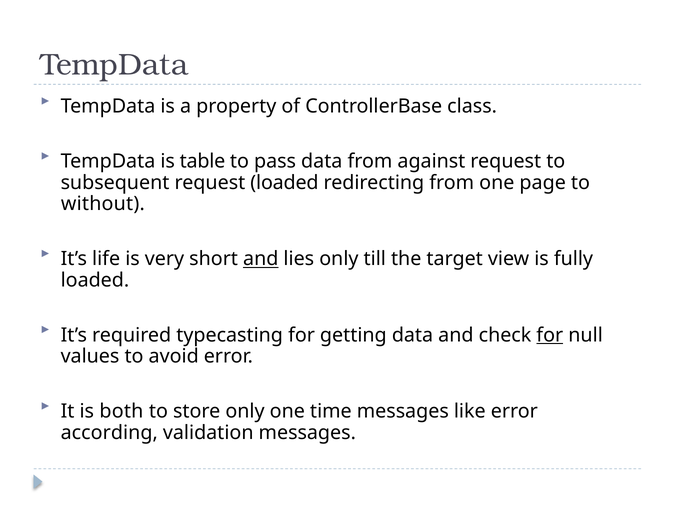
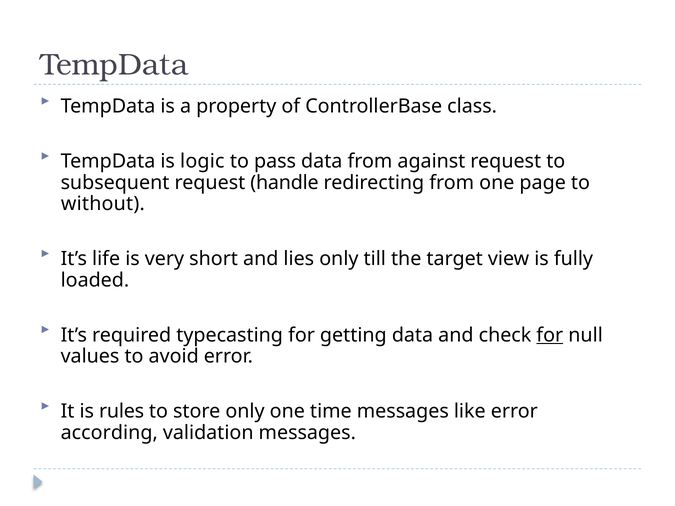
table: table -> logic (202, 162)
request loaded: loaded -> handle (284, 183)
and underline: present -> none (261, 259)
both: both -> rules (122, 411)
